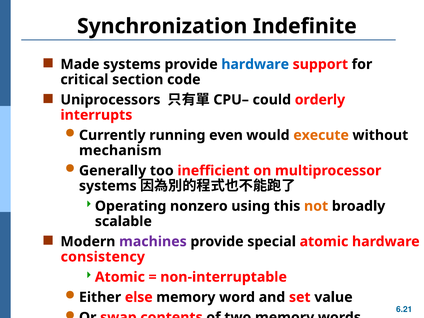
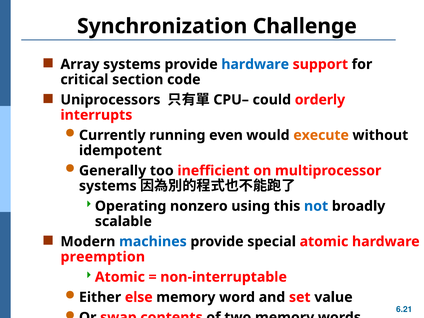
Indefinite: Indefinite -> Challenge (305, 26)
Made: Made -> Array (80, 64)
mechanism: mechanism -> idempotent (120, 150)
not colour: orange -> blue (316, 206)
machines colour: purple -> blue (153, 242)
consistency: consistency -> preemption (103, 257)
